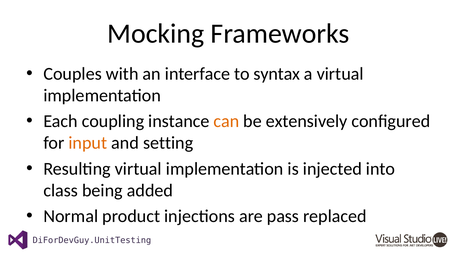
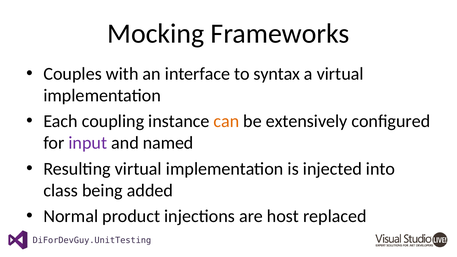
input colour: orange -> purple (88, 143)
setting: setting -> named (168, 143)
pass: pass -> host (283, 216)
